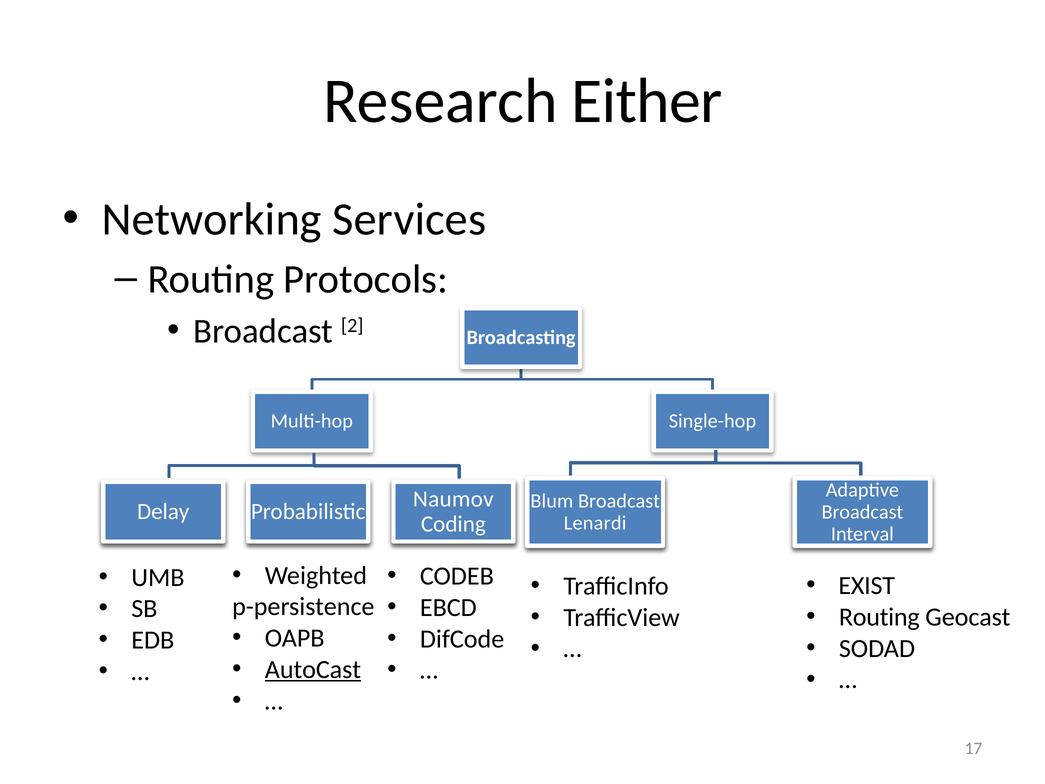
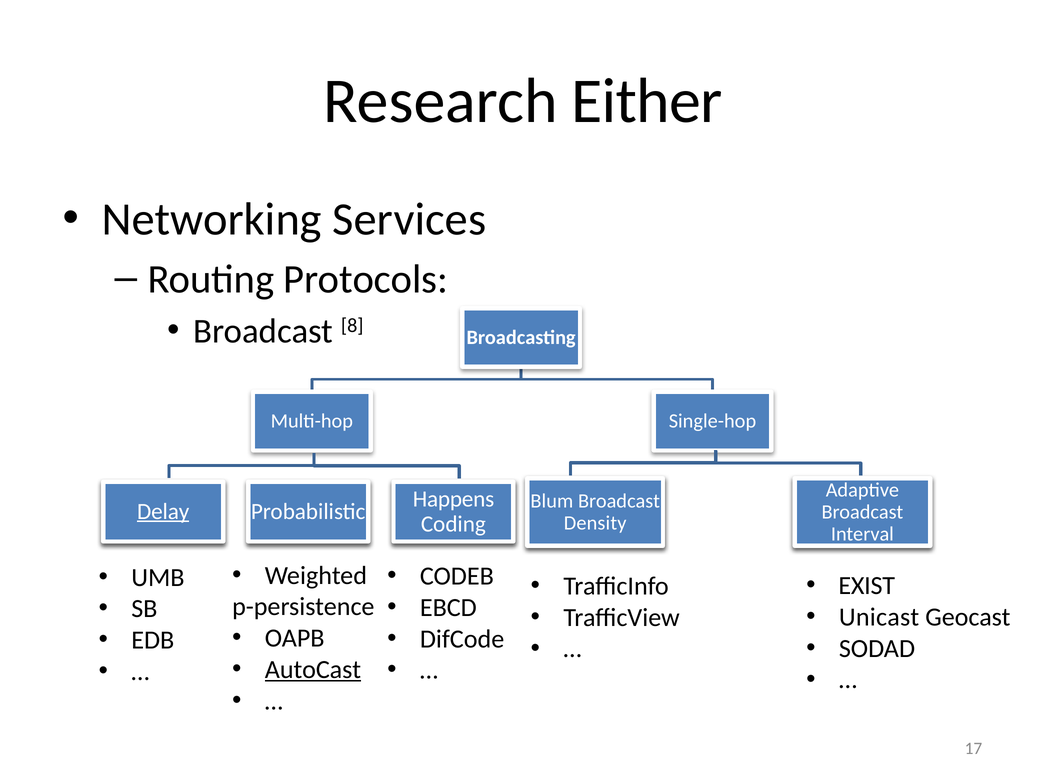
2: 2 -> 8 (352, 325)
Naumov: Naumov -> Happens (454, 499)
Delay underline: none -> present (163, 511)
Lenardi: Lenardi -> Density (595, 523)
Routing: Routing -> Unicast (879, 617)
